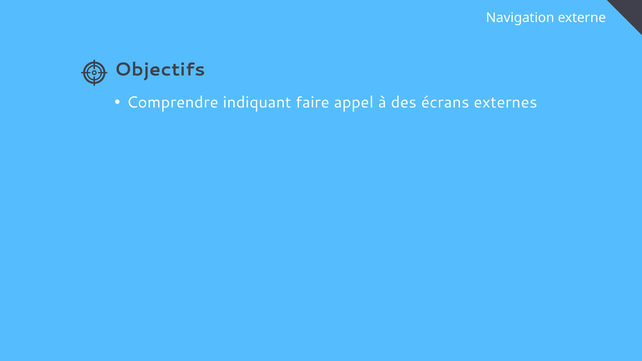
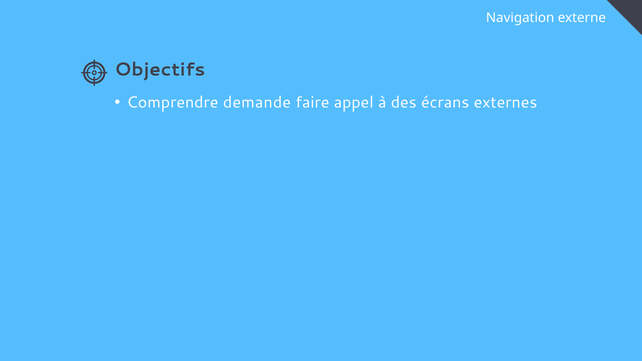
indiquant: indiquant -> demande (257, 103)
